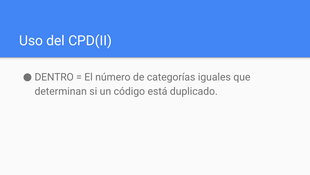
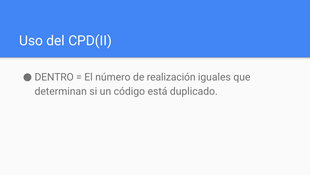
categorías: categorías -> realización (171, 77)
